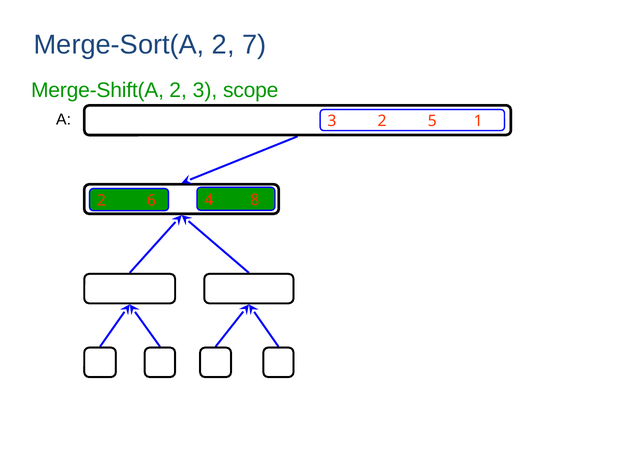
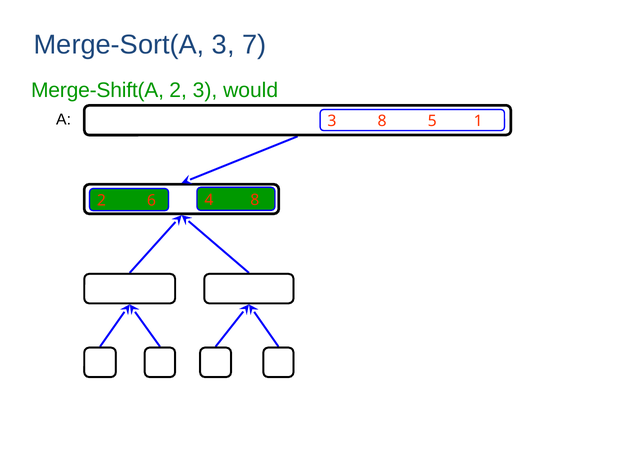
Merge-Sort(A 2: 2 -> 3 (223, 45)
scope: scope -> would (251, 90)
3 2: 2 -> 8 (382, 121)
